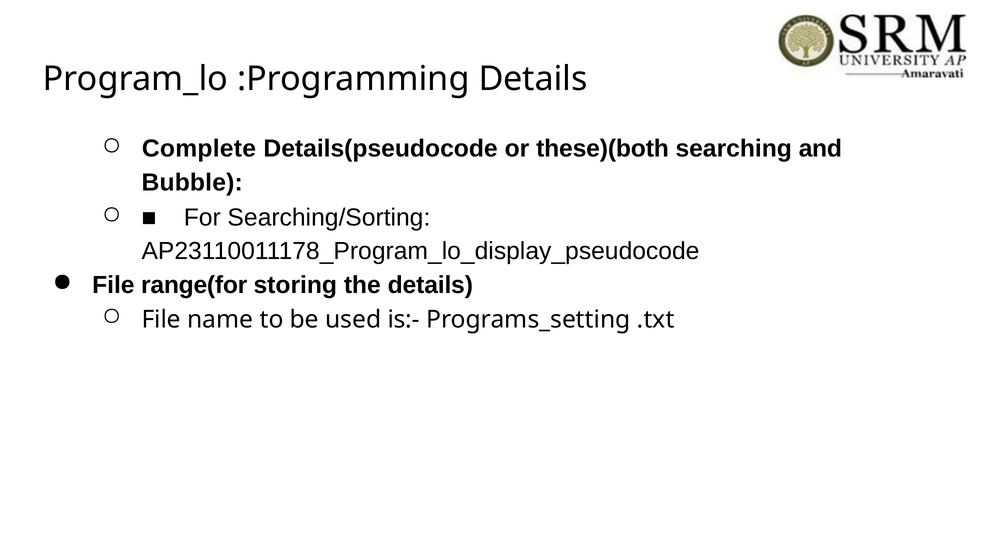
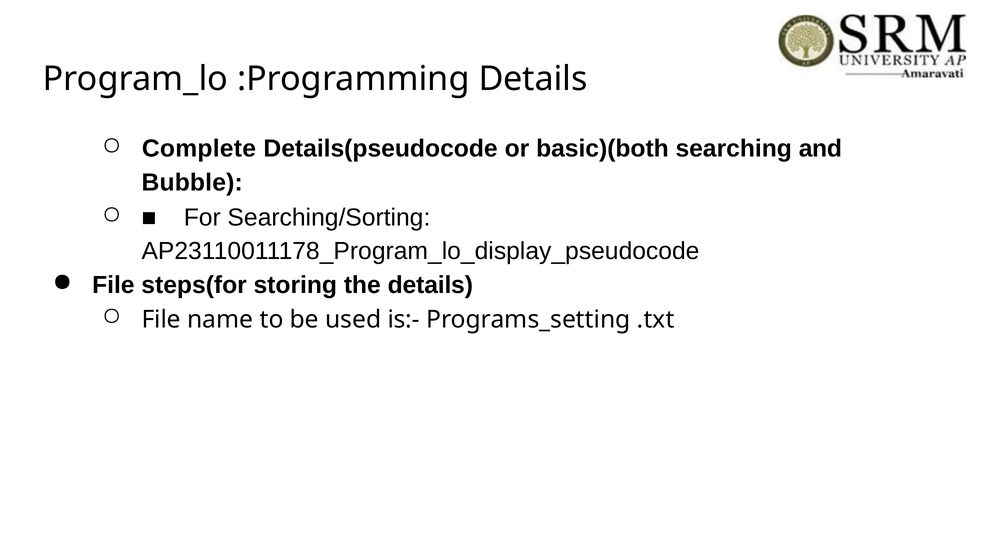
these)(both: these)(both -> basic)(both (602, 149)
range(for: range(for -> steps(for (194, 285)
